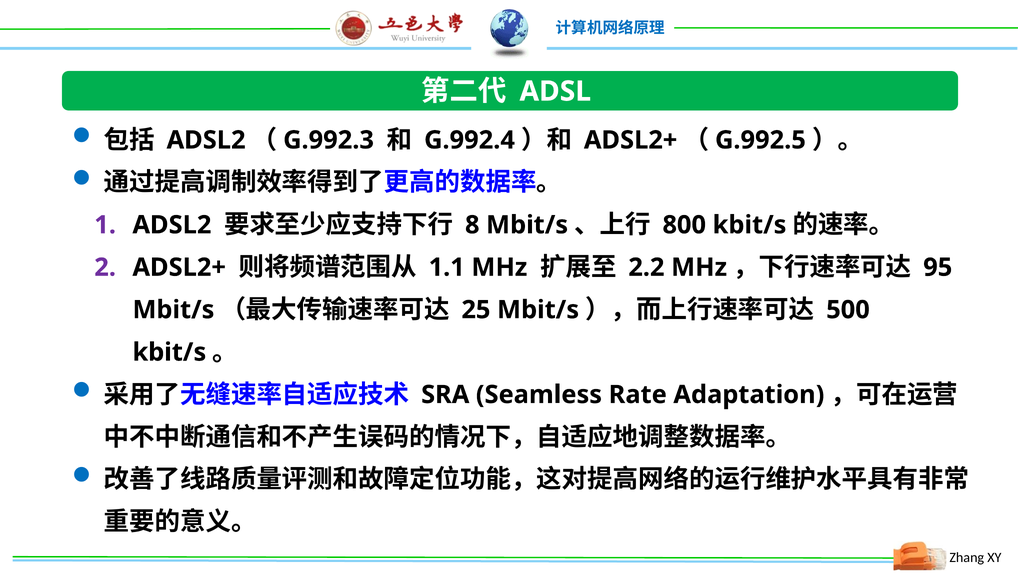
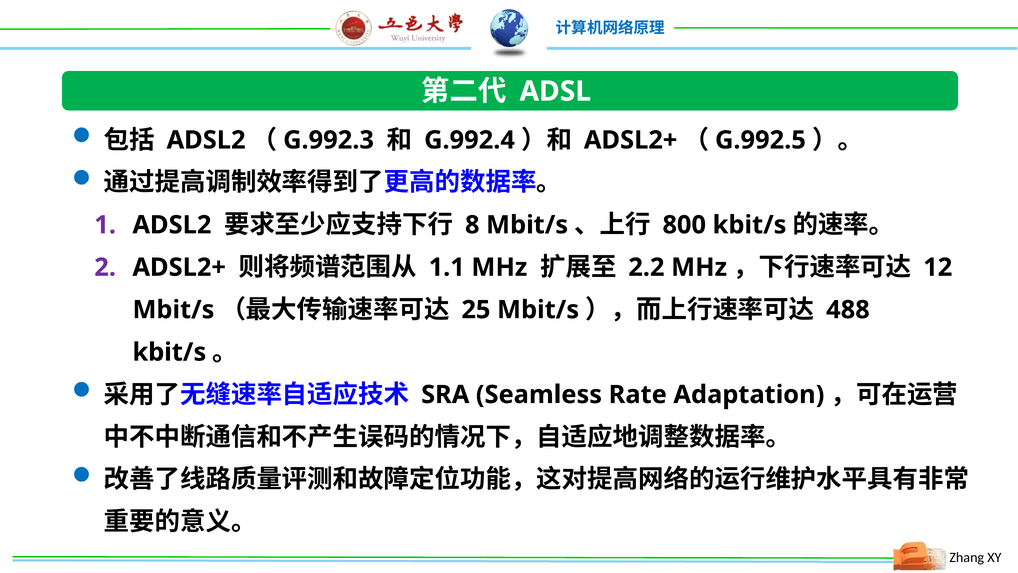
95: 95 -> 12 (938, 267)
500: 500 -> 488 (848, 310)
